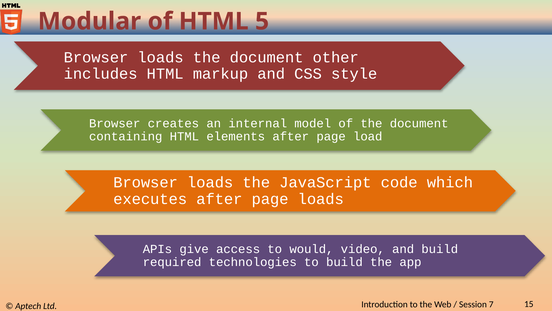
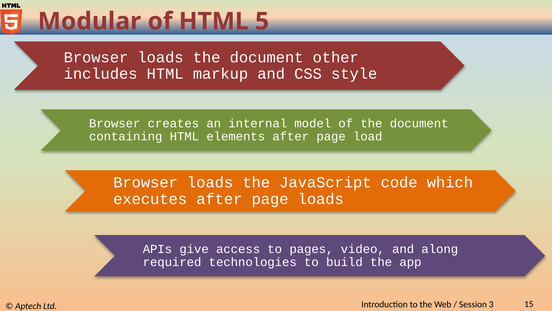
would: would -> pages (311, 249)
and build: build -> along (440, 249)
7: 7 -> 3 (491, 304)
